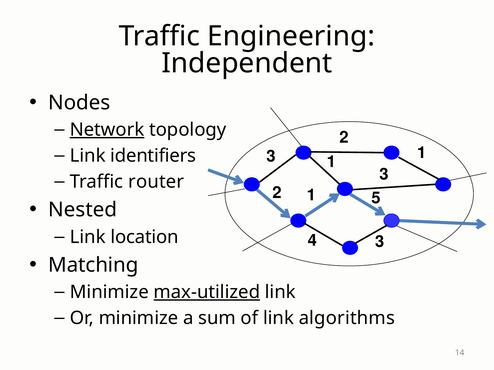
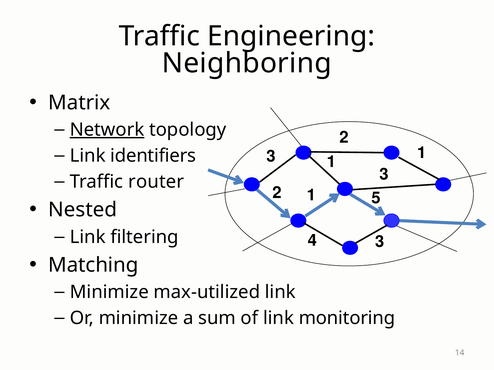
Independent: Independent -> Neighboring (247, 63)
Nodes: Nodes -> Matrix (79, 103)
location: location -> filtering (144, 237)
max-utilized underline: present -> none (207, 292)
algorithms: algorithms -> monitoring (347, 319)
